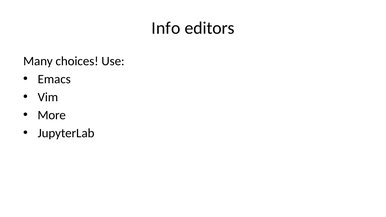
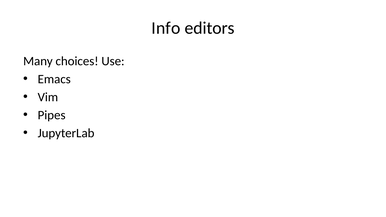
More: More -> Pipes (52, 115)
